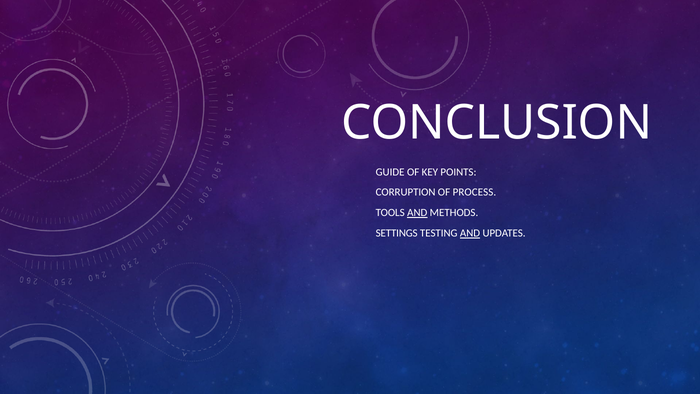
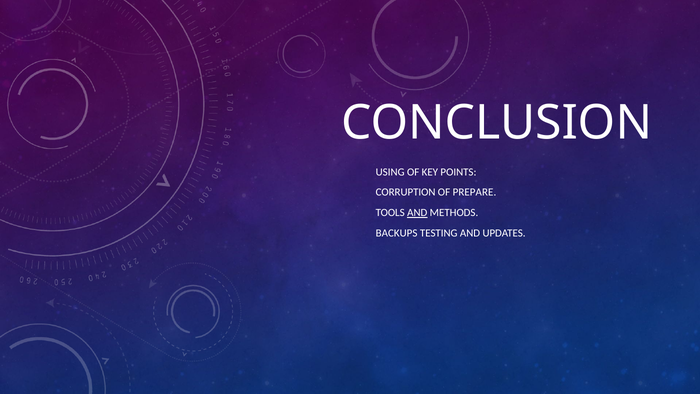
GUIDE: GUIDE -> USING (390, 172)
PROCESS: PROCESS -> PREPARE (474, 192)
SETTINGS: SETTINGS -> BACKUPS (397, 233)
AND underline: present -> none (470, 233)
